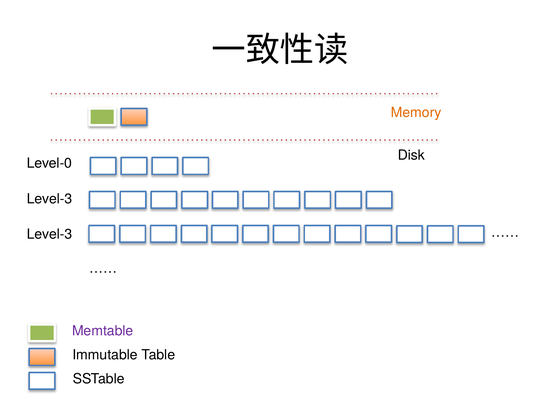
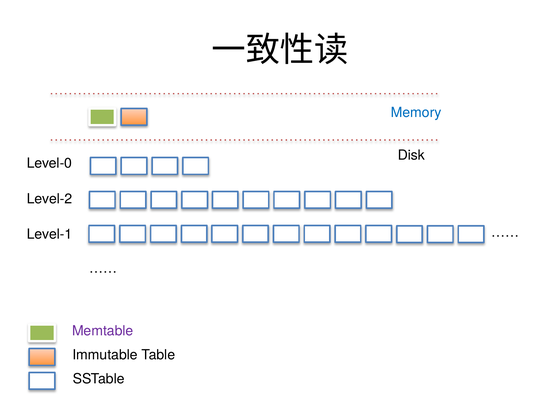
Memory colour: orange -> blue (416, 113)
Level-3: Level-3 -> Level-2 (49, 199)
Level-3: Level-3 -> Level-1 (49, 234)
